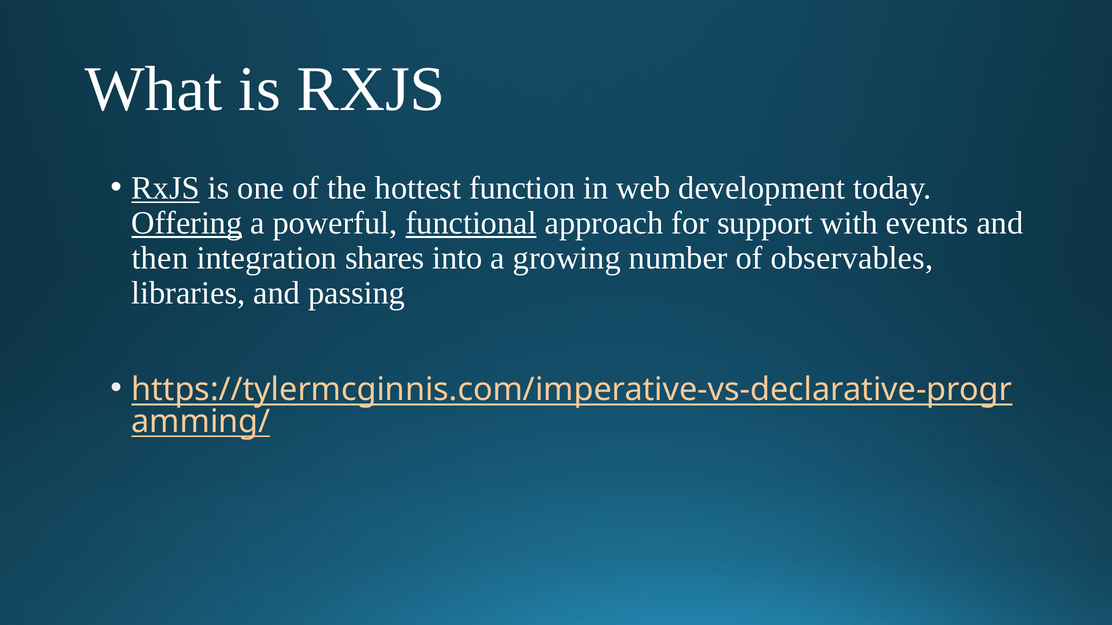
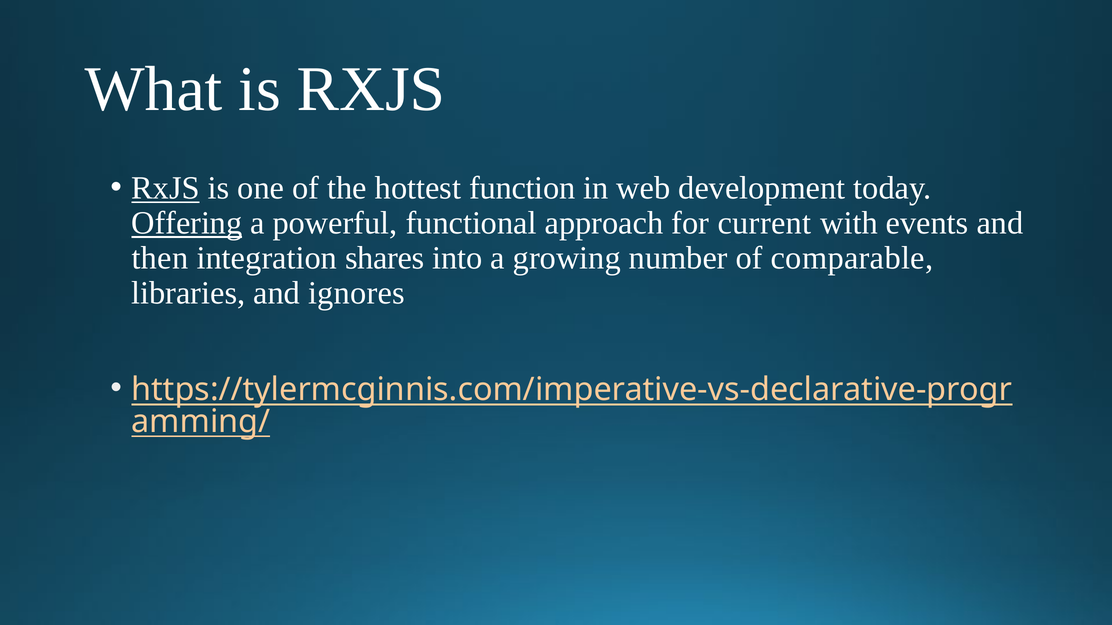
functional underline: present -> none (471, 223)
support: support -> current (765, 223)
observables: observables -> comparable (852, 258)
passing: passing -> ignores (356, 293)
